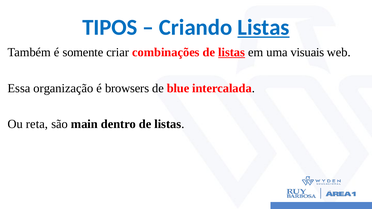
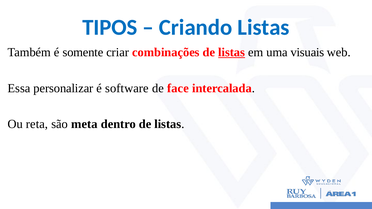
Listas underline: present -> none (263, 27)
organização: organização -> personalizar (63, 88)
browsers: browsers -> software (127, 88)
blue: blue -> face (178, 88)
main: main -> meta (84, 124)
